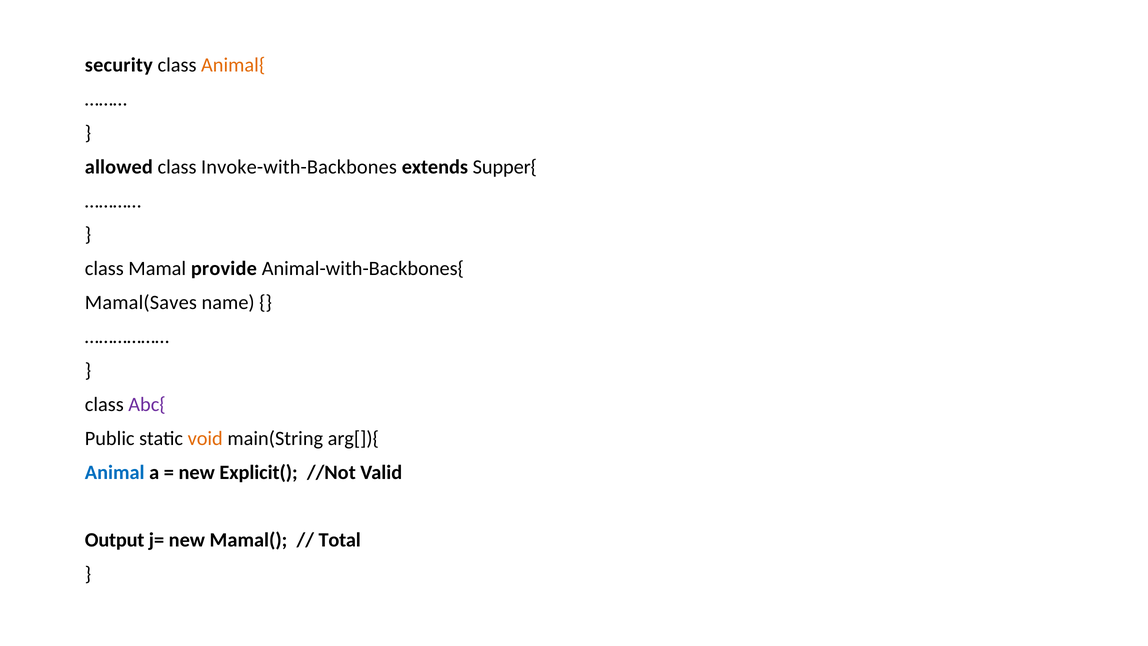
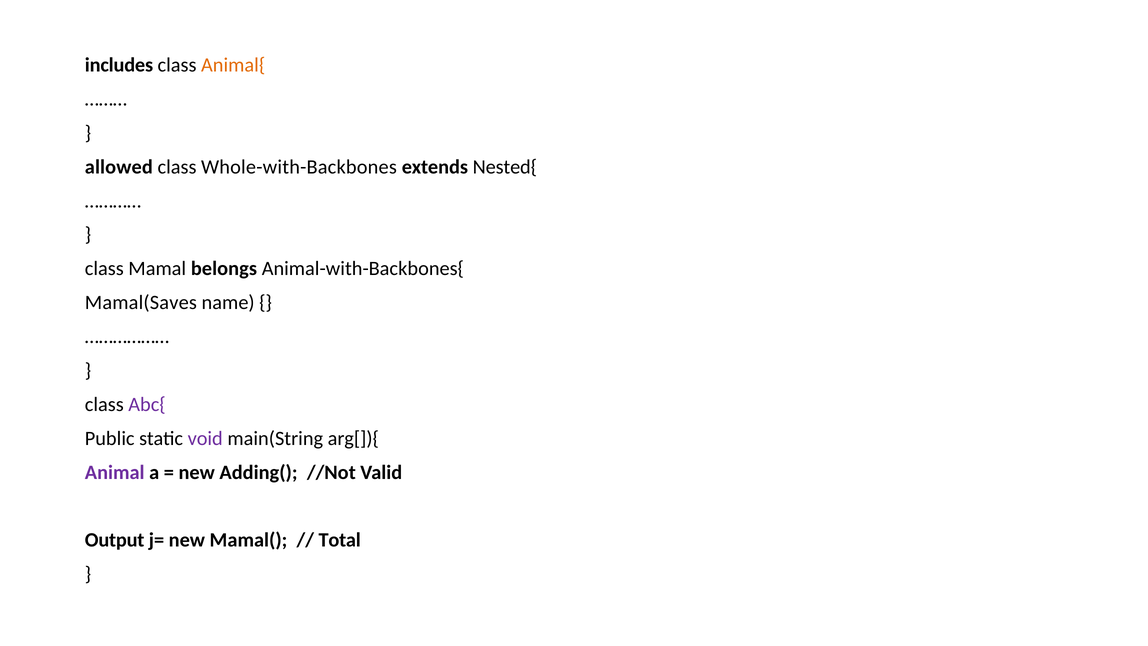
security: security -> includes (119, 65)
Invoke-with-Backbones: Invoke-with-Backbones -> Whole-with-Backbones (299, 167)
Supper{: Supper{ -> Nested{ (505, 167)
provide: provide -> belongs (224, 269)
void colour: orange -> purple (205, 438)
Animal colour: blue -> purple (115, 472)
Explicit(: Explicit( -> Adding( (259, 472)
